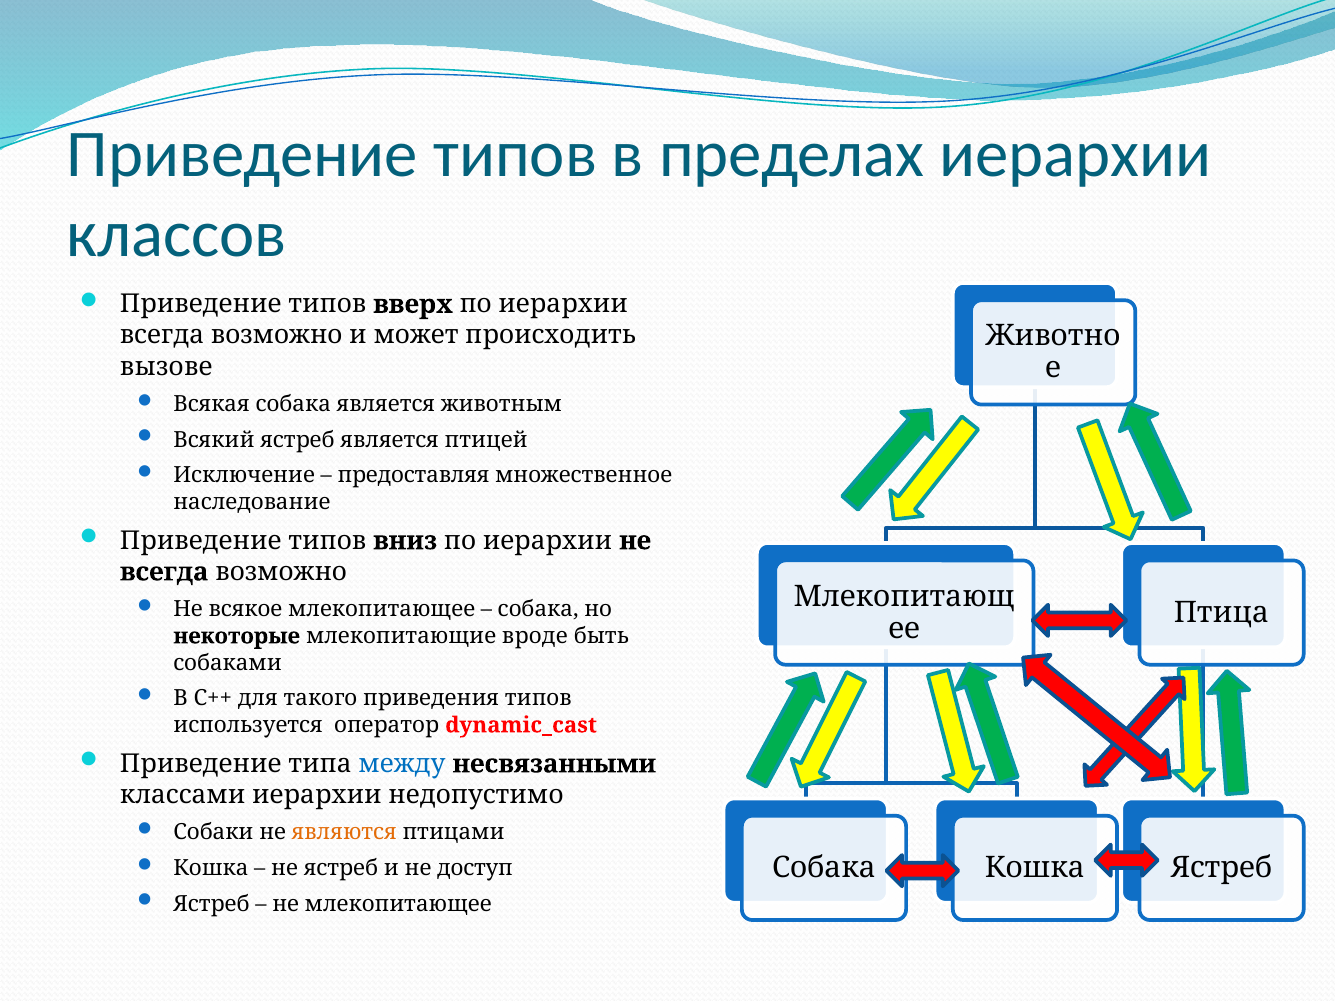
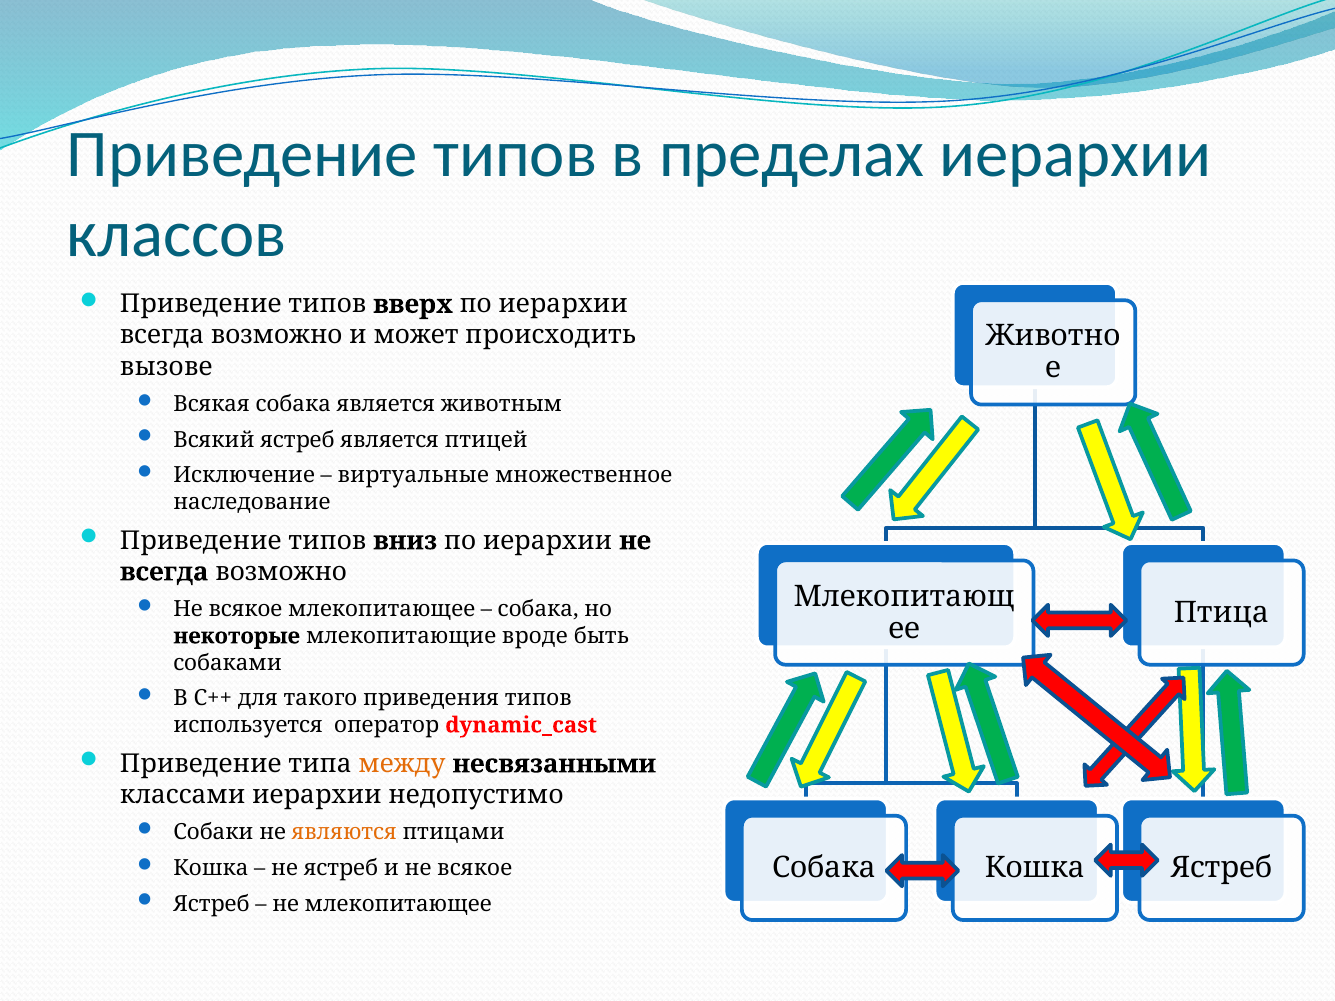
предоставляя: предоставляя -> виртуальные (413, 475)
между colour: blue -> orange (402, 764)
и не доступ: доступ -> всякое (475, 868)
